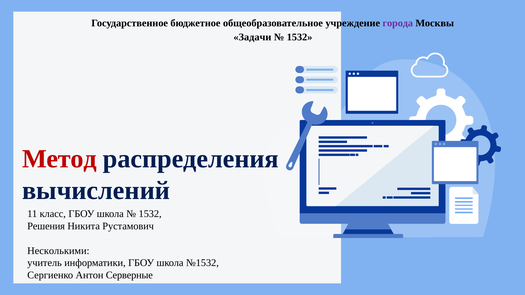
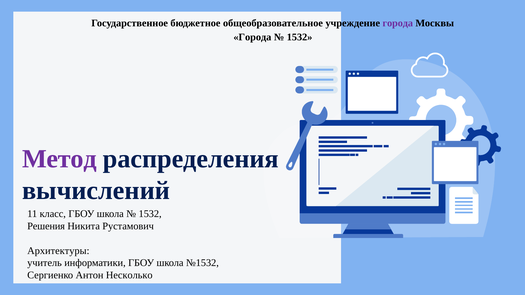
Задачи: Задачи -> Города (252, 37)
Метод colour: red -> purple (59, 159)
Несколькими: Несколькими -> Архитектуры (58, 251)
Серверные: Серверные -> Несколько (129, 275)
